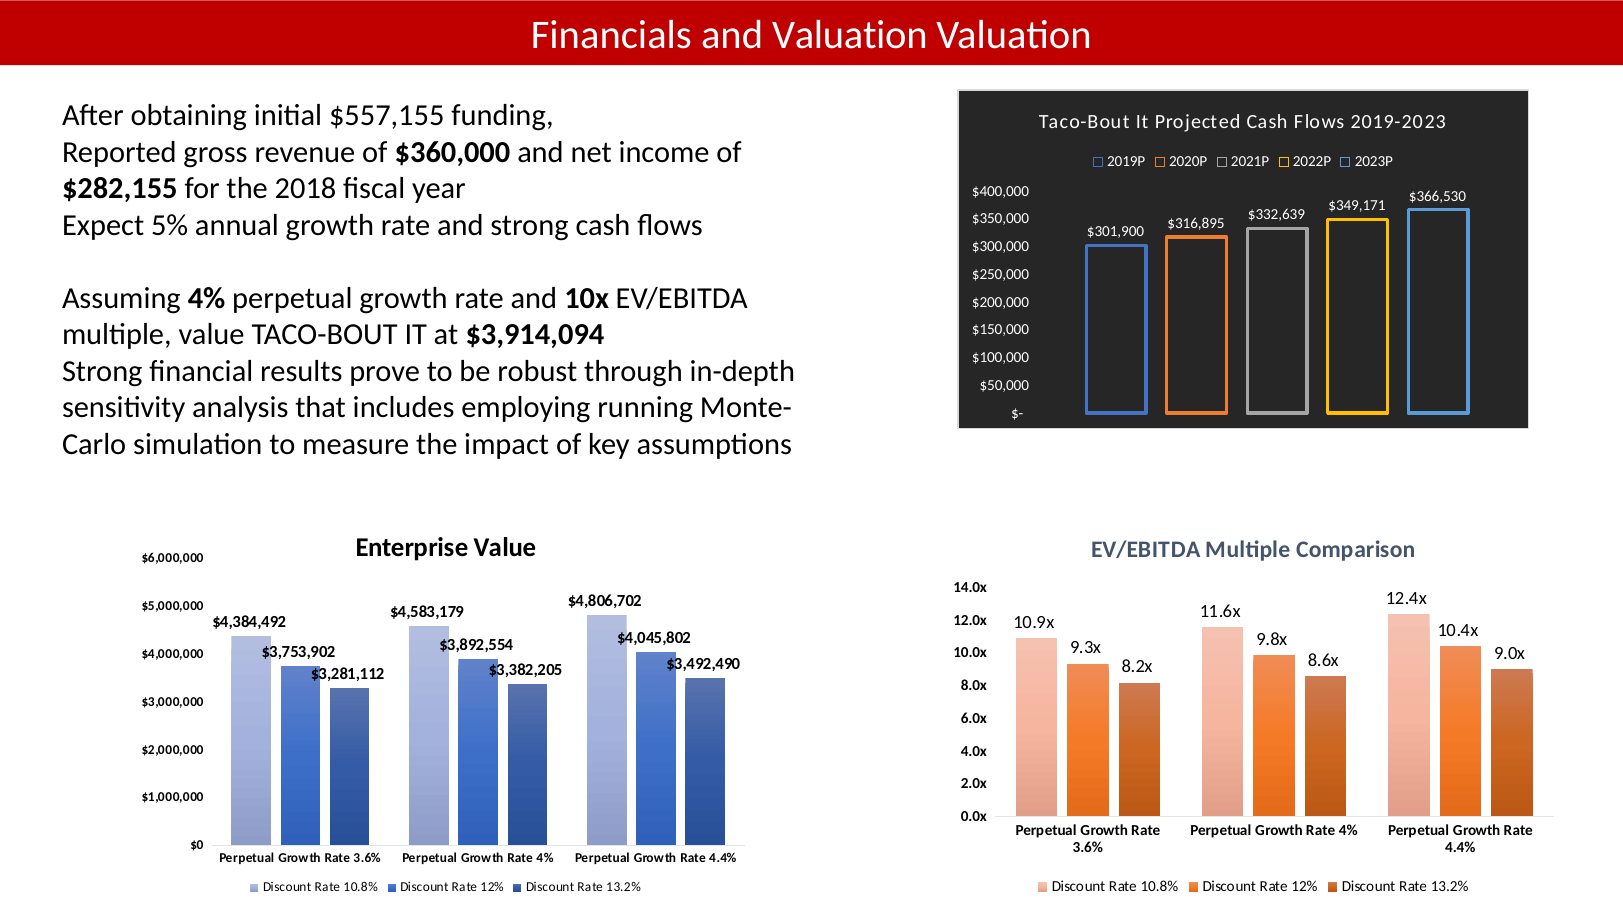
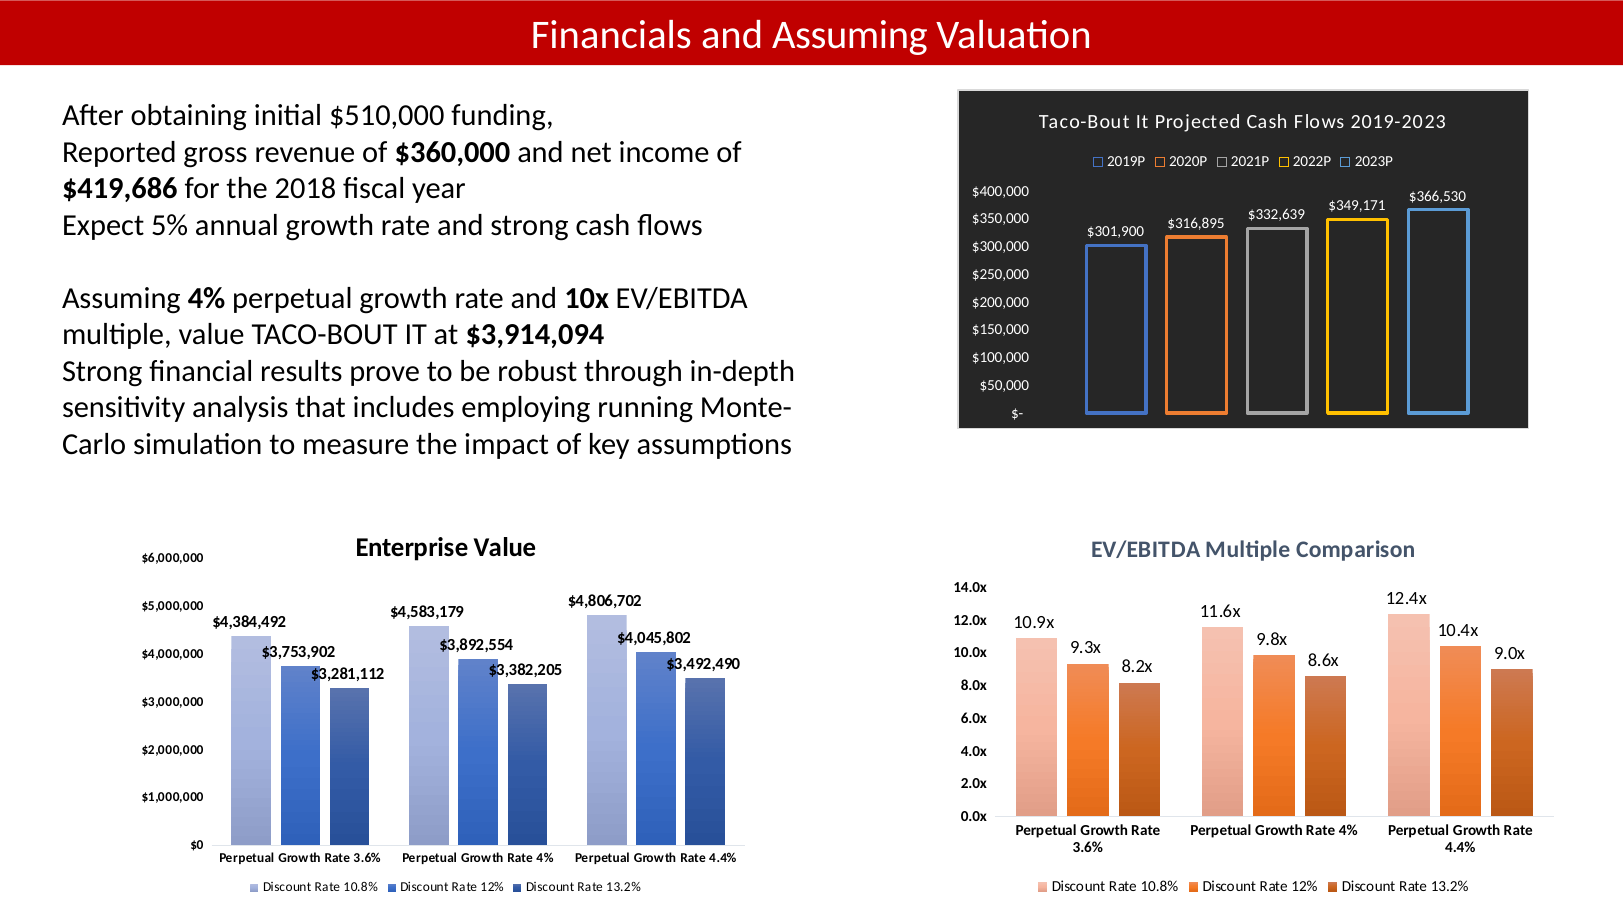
and Valuation: Valuation -> Assuming (850, 36)
$557,155: $557,155 -> $510,000 (387, 116)
$282,155: $282,155 -> $419,686 (120, 189)
